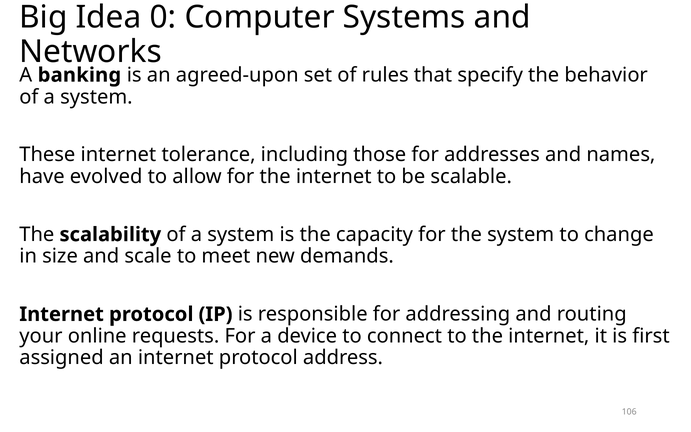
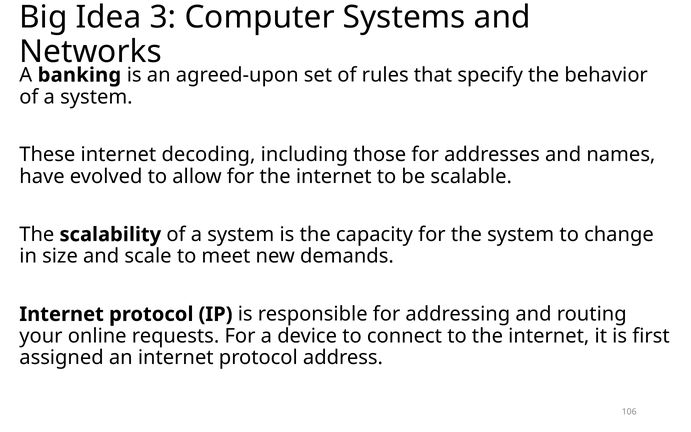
0: 0 -> 3 (163, 17)
tolerance: tolerance -> decoding (208, 155)
